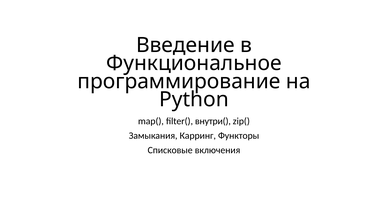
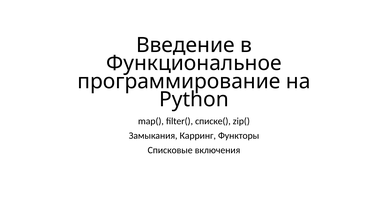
внутри(: внутри( -> списке( (213, 121)
